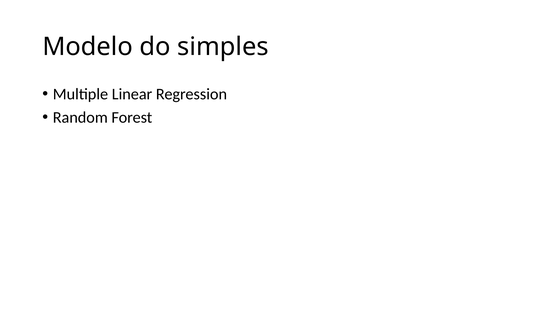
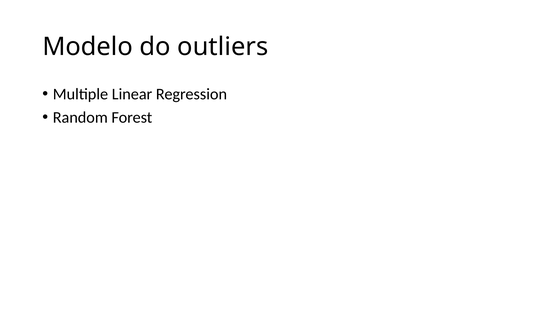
simples: simples -> outliers (223, 47)
